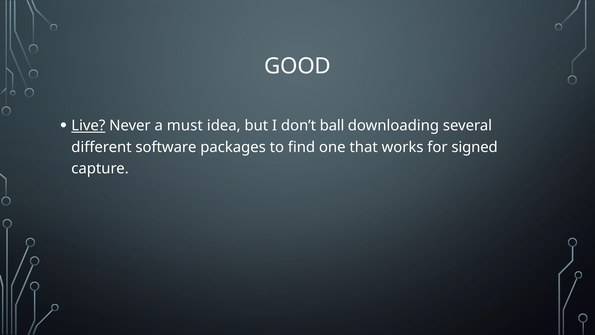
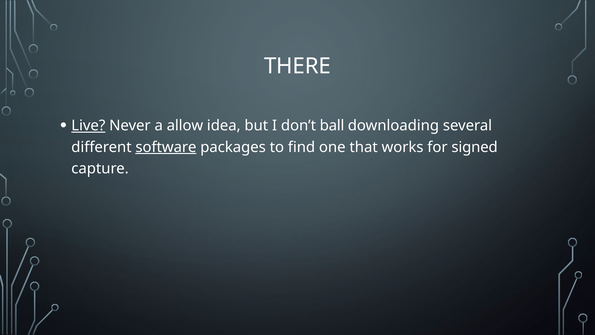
GOOD: GOOD -> THERE (298, 66)
must: must -> allow (185, 126)
software underline: none -> present (166, 147)
